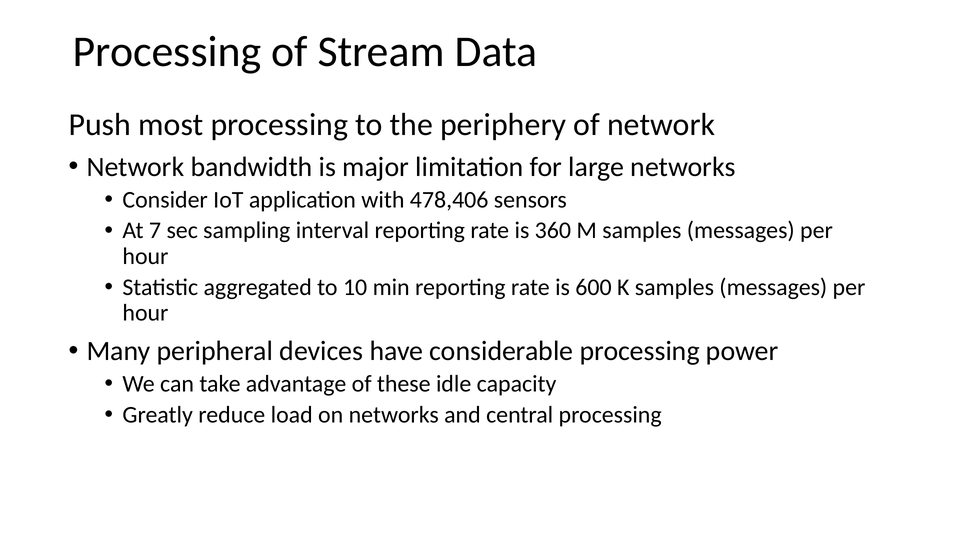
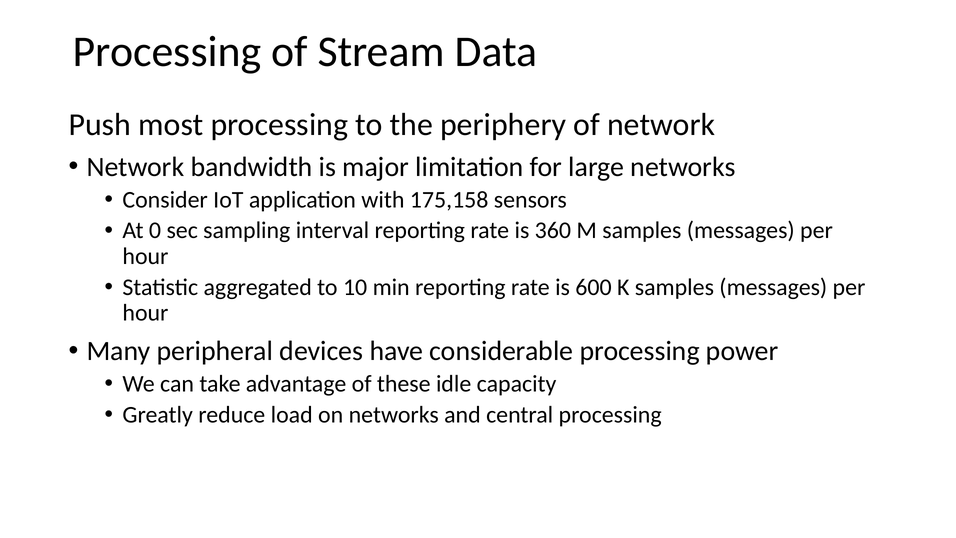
478,406: 478,406 -> 175,158 (449, 200)
7: 7 -> 0 (155, 230)
